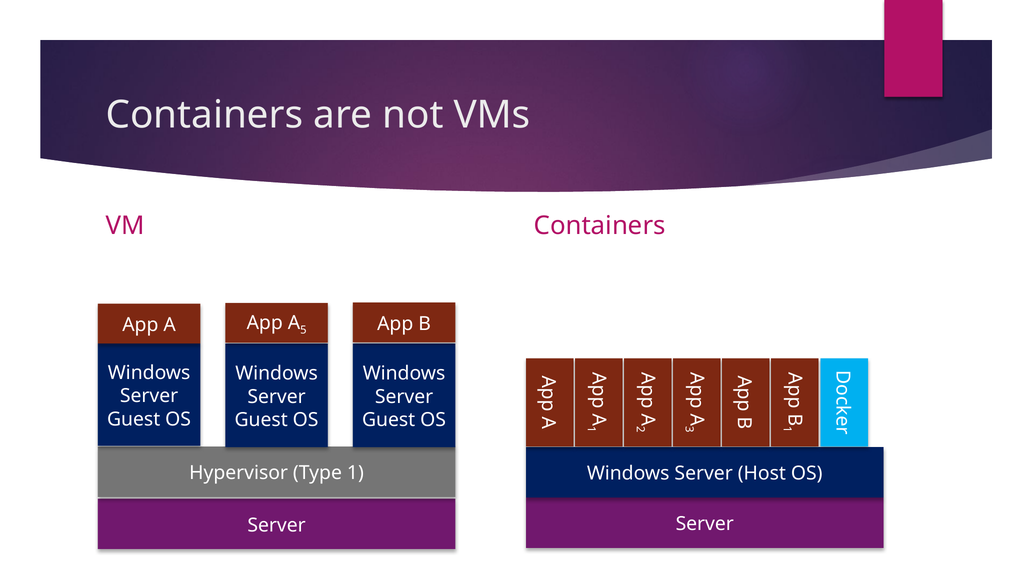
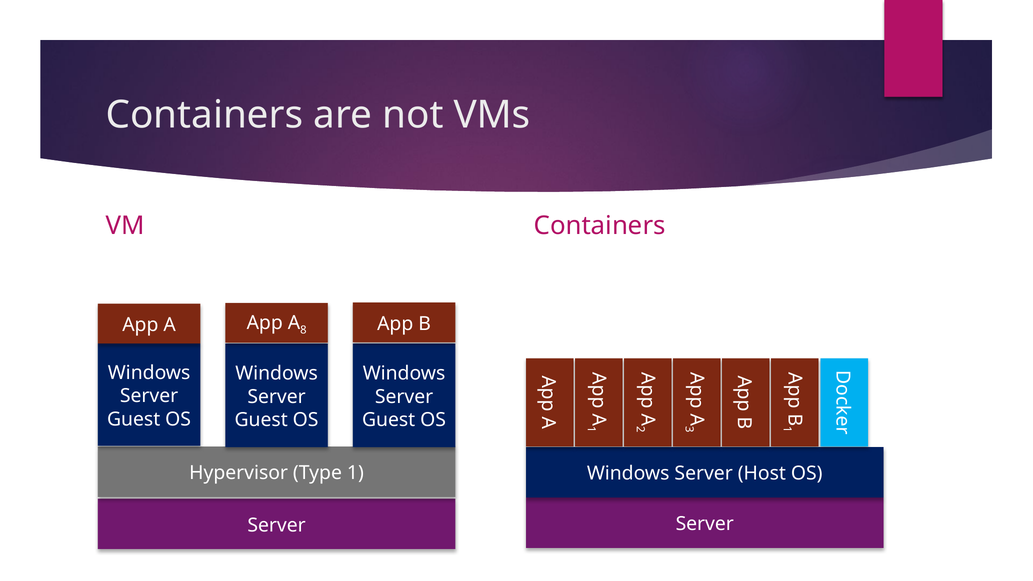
5: 5 -> 8 (303, 330)
